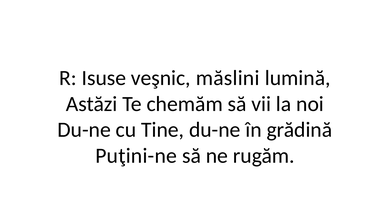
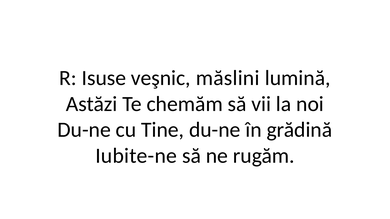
Puţini-ne: Puţini-ne -> Iubite-ne (136, 156)
